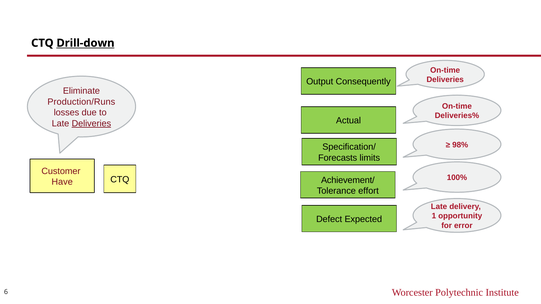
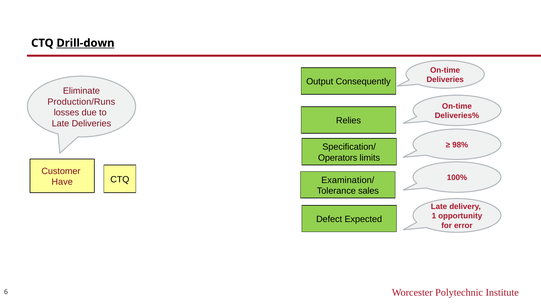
Actual: Actual -> Relies (349, 121)
Deliveries underline: present -> none (91, 124)
Forecasts: Forecasts -> Operators (338, 158)
Achievement/: Achievement/ -> Examination/ (348, 180)
effort: effort -> sales (369, 191)
